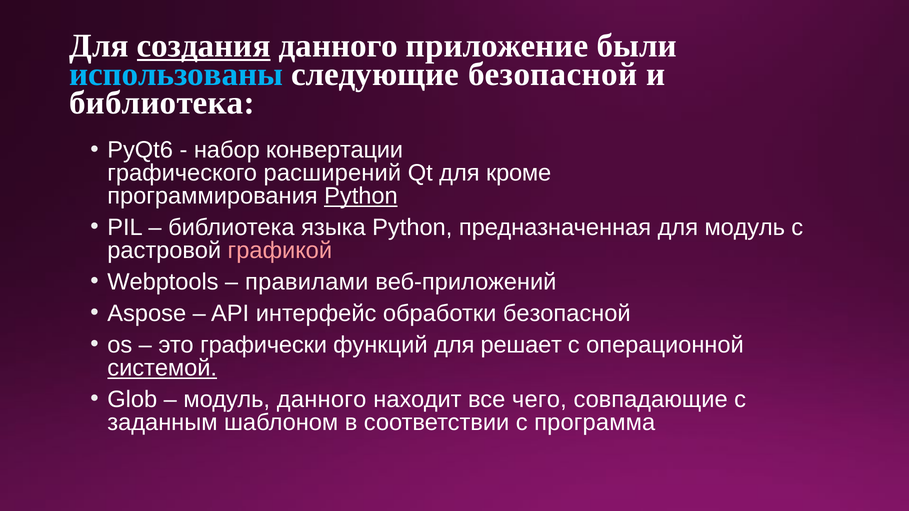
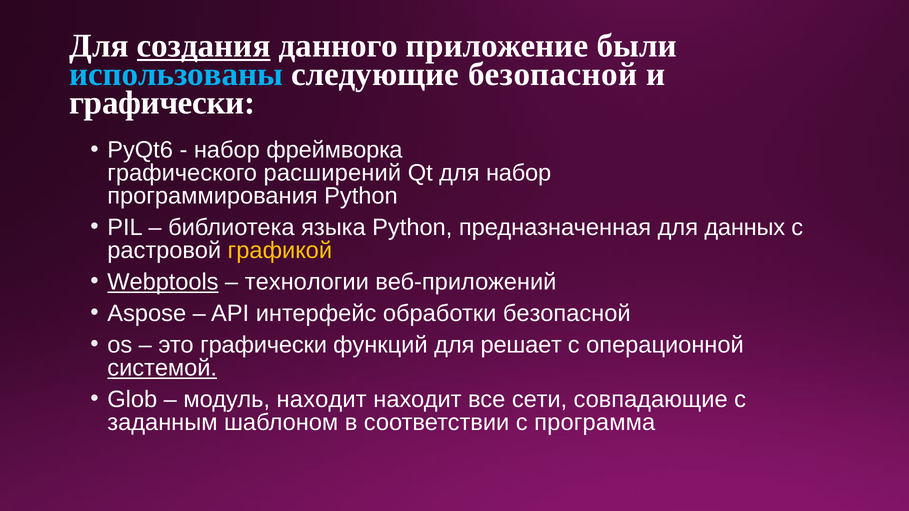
библиотека: библиотека -> графически (162, 103)
конвертации: конвертации -> фреймворка (334, 150)
для кроме: кроме -> набор (519, 173)
Python underline: present -> none (361, 196)
для модуль: модуль -> данных (745, 228)
графикой colour: pink -> yellow (280, 251)
Webptools underline: none -> present (163, 282)
правилами: правилами -> технологии (307, 282)
модуль данного: данного -> находит (322, 400)
чего: чего -> сети (540, 400)
